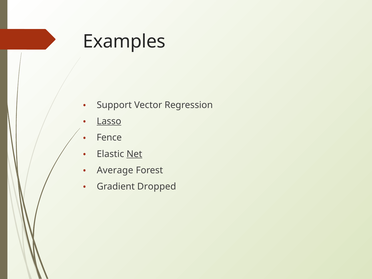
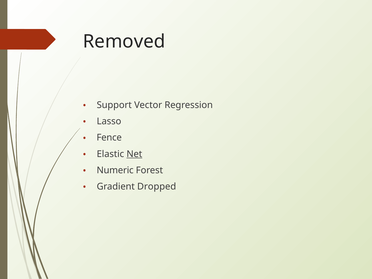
Examples: Examples -> Removed (124, 42)
Lasso underline: present -> none (109, 121)
Average: Average -> Numeric (115, 170)
